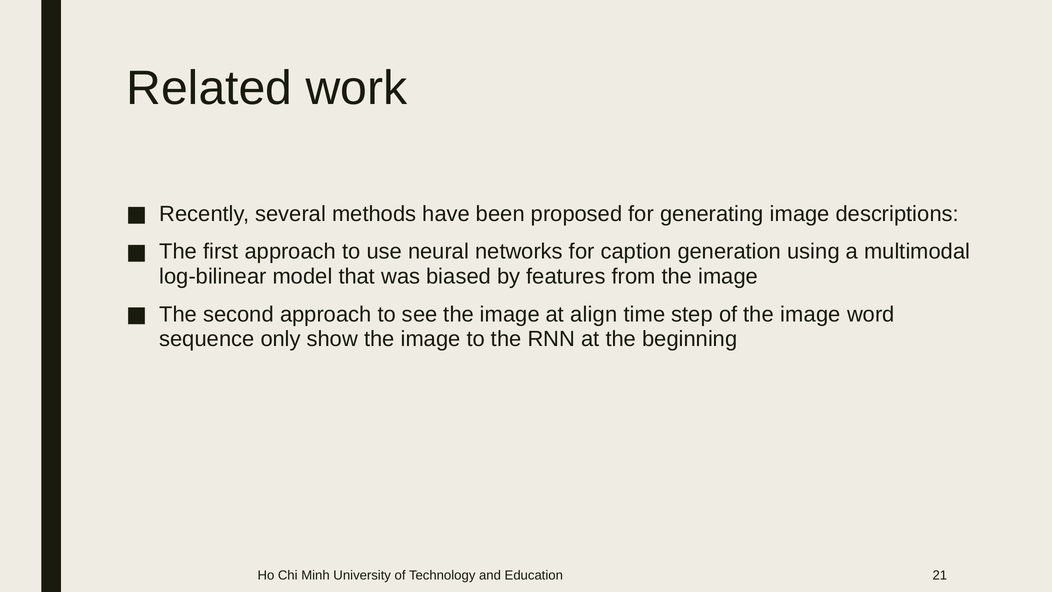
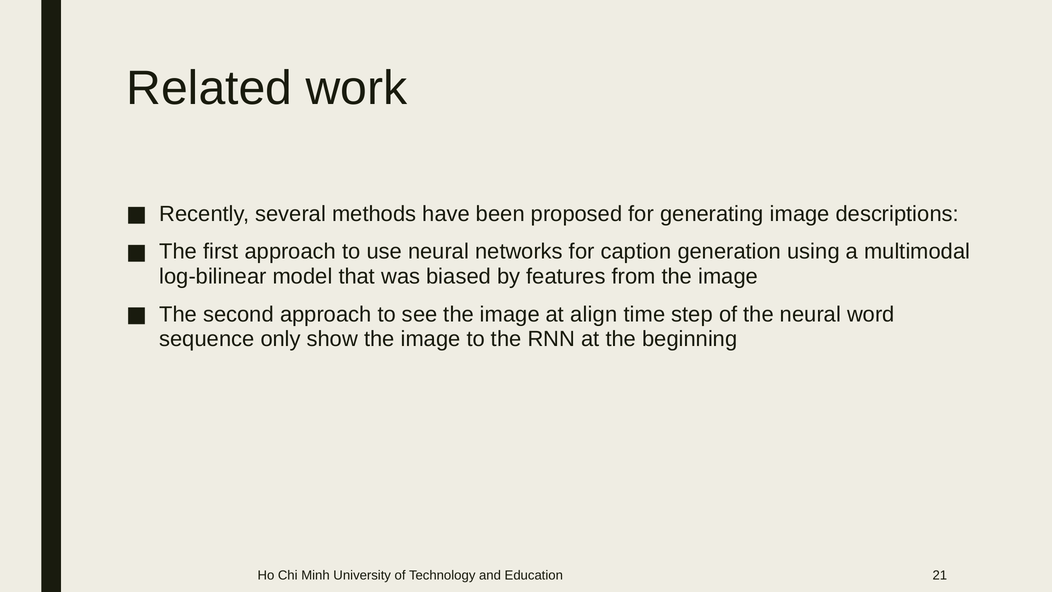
of the image: image -> neural (810, 314)
